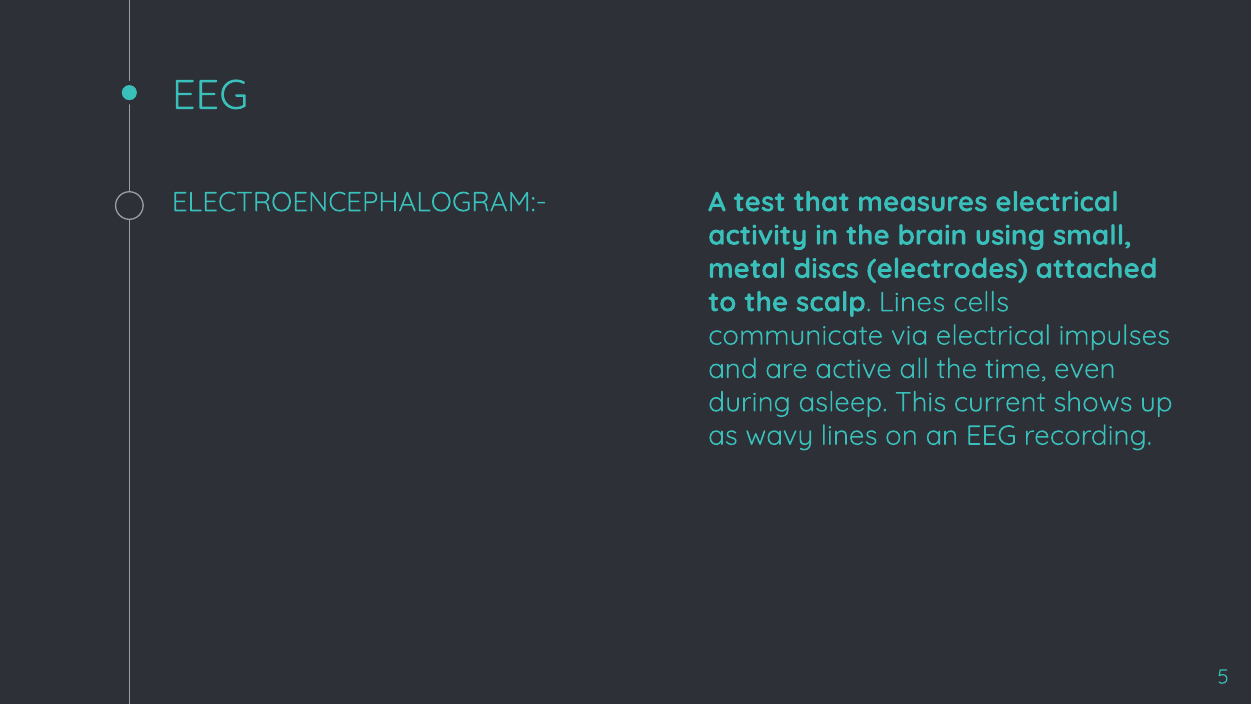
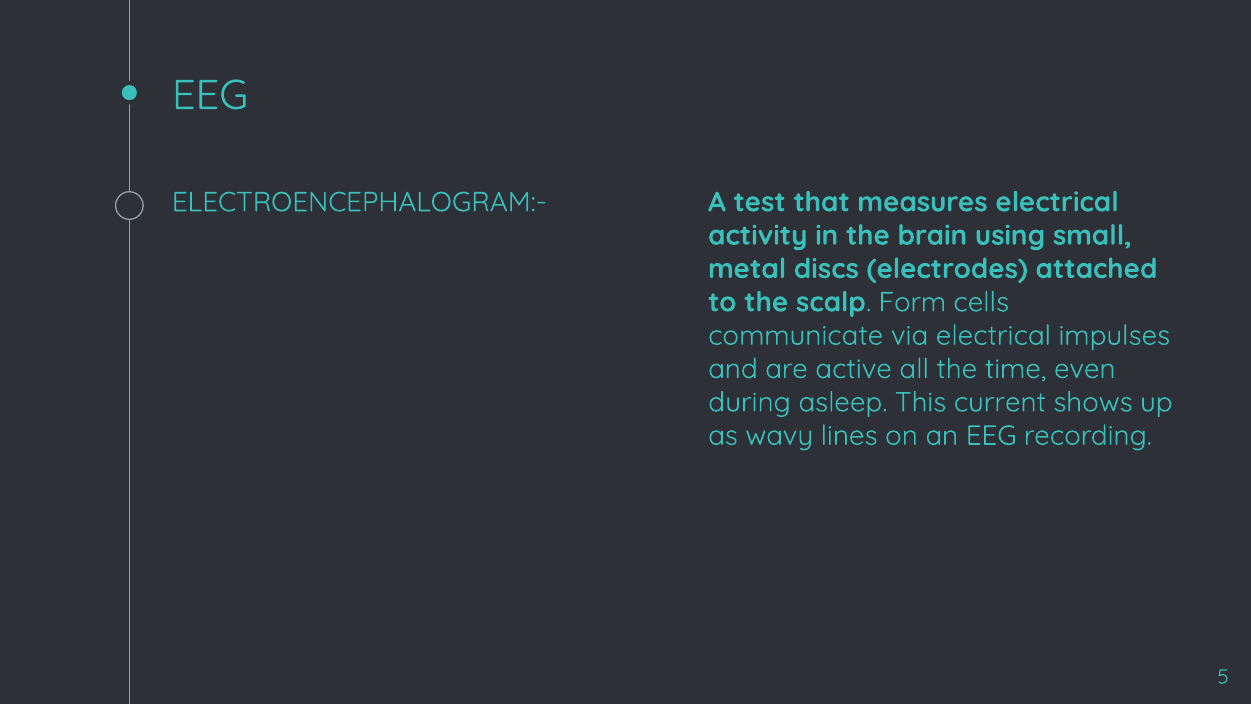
scalp Lines: Lines -> Form (912, 302)
